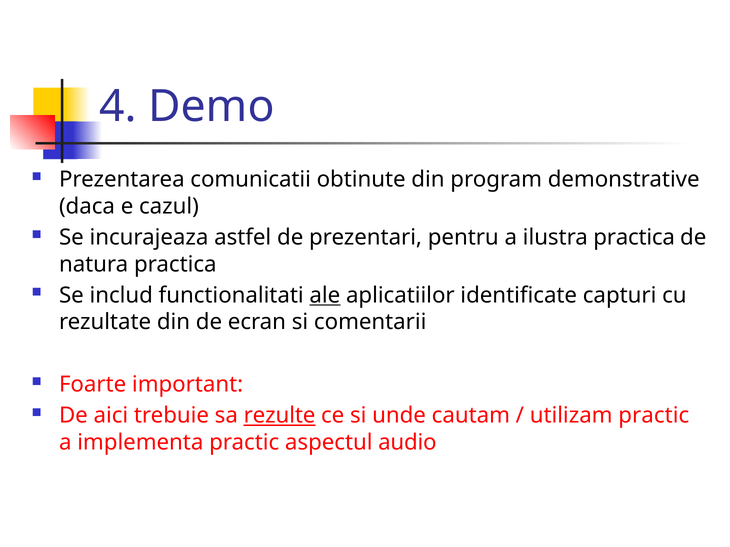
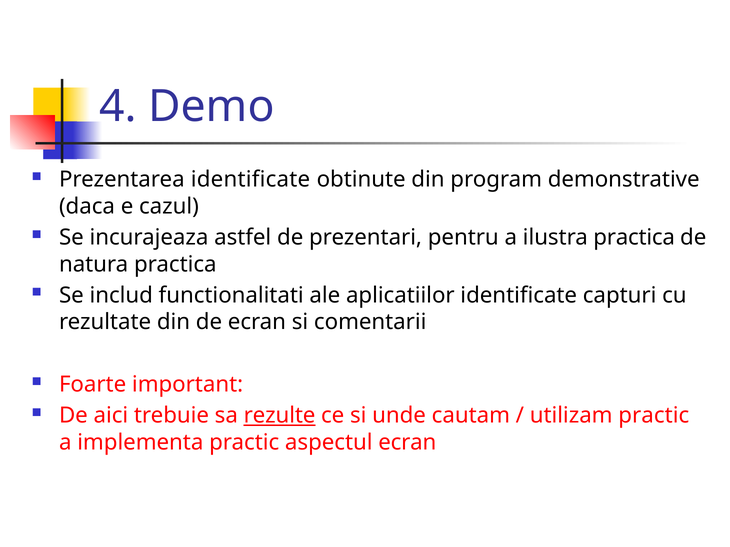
Prezentarea comunicatii: comunicatii -> identificate (250, 180)
ale underline: present -> none (325, 296)
aspectul audio: audio -> ecran (407, 443)
